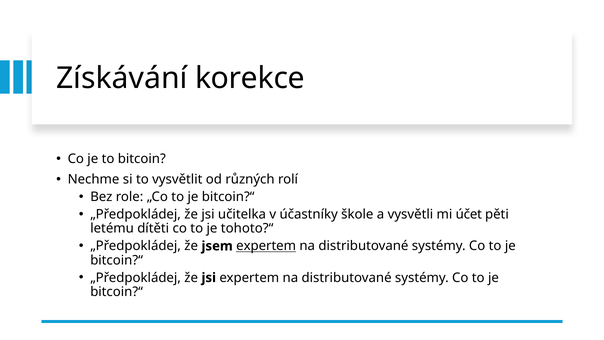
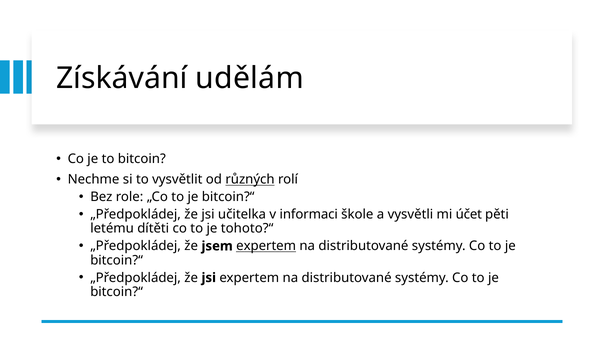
korekce: korekce -> udělám (250, 78)
různých underline: none -> present (250, 179)
účastníky: účastníky -> informaci (309, 214)
